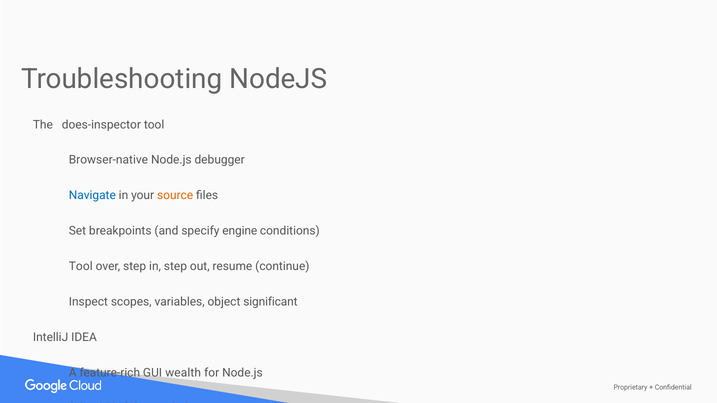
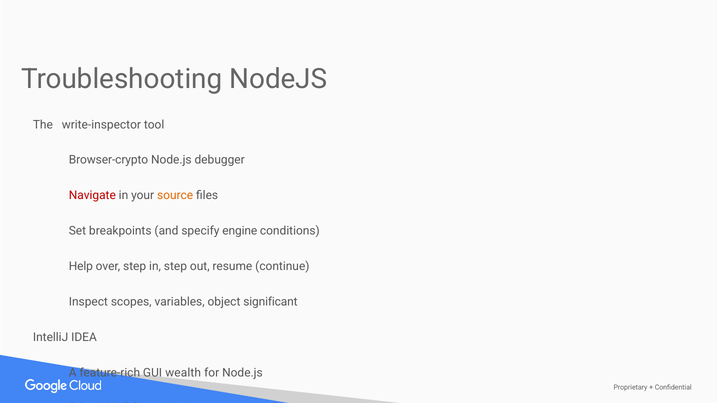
does-inspector: does-inspector -> write-inspector (101, 125)
Browser-native: Browser-native -> Browser-crypto (108, 160)
Navigate colour: blue -> red (92, 196)
Tool: Tool -> Help (81, 267)
